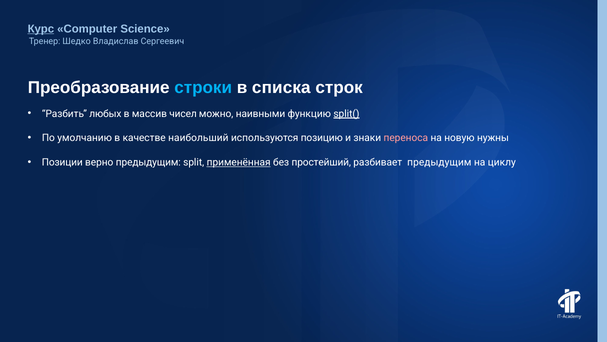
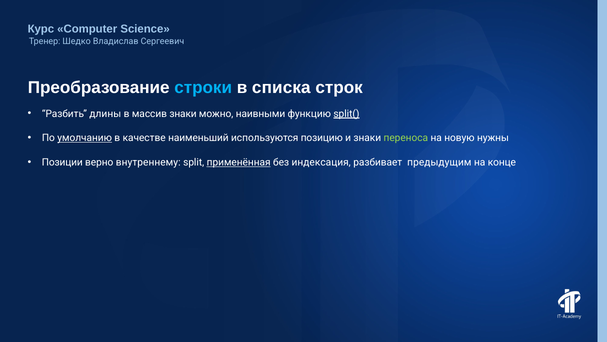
Курс underline: present -> none (41, 29)
любых: любых -> длины (105, 113)
массив чисел: чисел -> знаки (183, 113)
умолчанию underline: none -> present (85, 138)
наибольший: наибольший -> наименьший (198, 138)
переноса colour: pink -> light green (406, 138)
верно предыдущим: предыдущим -> внутреннему (148, 162)
простейший: простейший -> индексация (321, 162)
циклу: циклу -> конце (502, 162)
